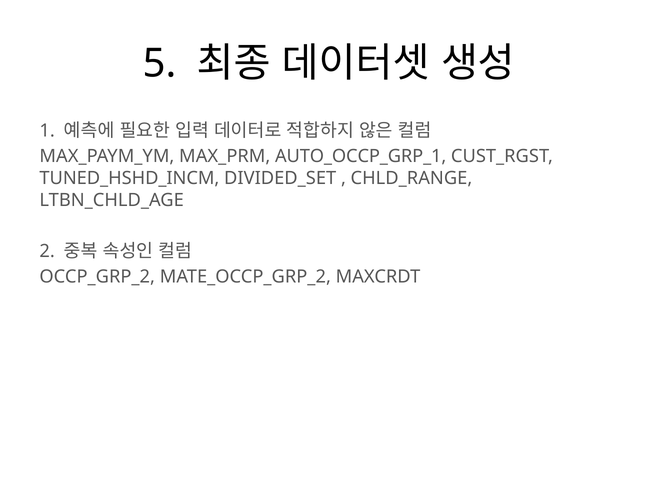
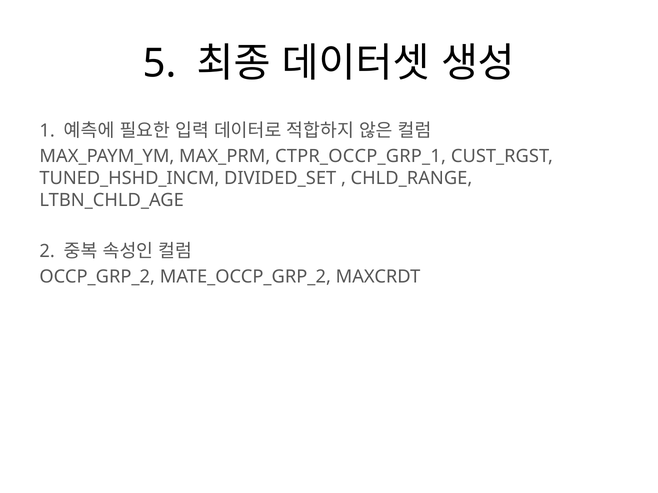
AUTO_OCCP_GRP_1: AUTO_OCCP_GRP_1 -> CTPR_OCCP_GRP_1 (361, 156)
